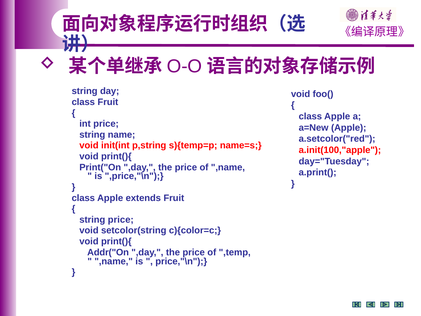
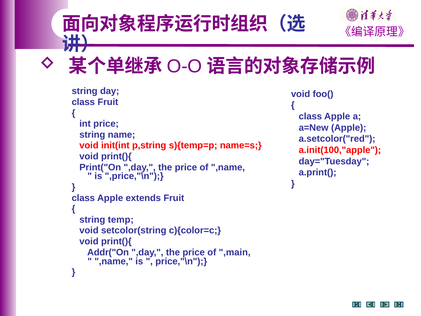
string price: price -> temp (121, 220)
,temp: ,temp -> ,main (235, 252)
